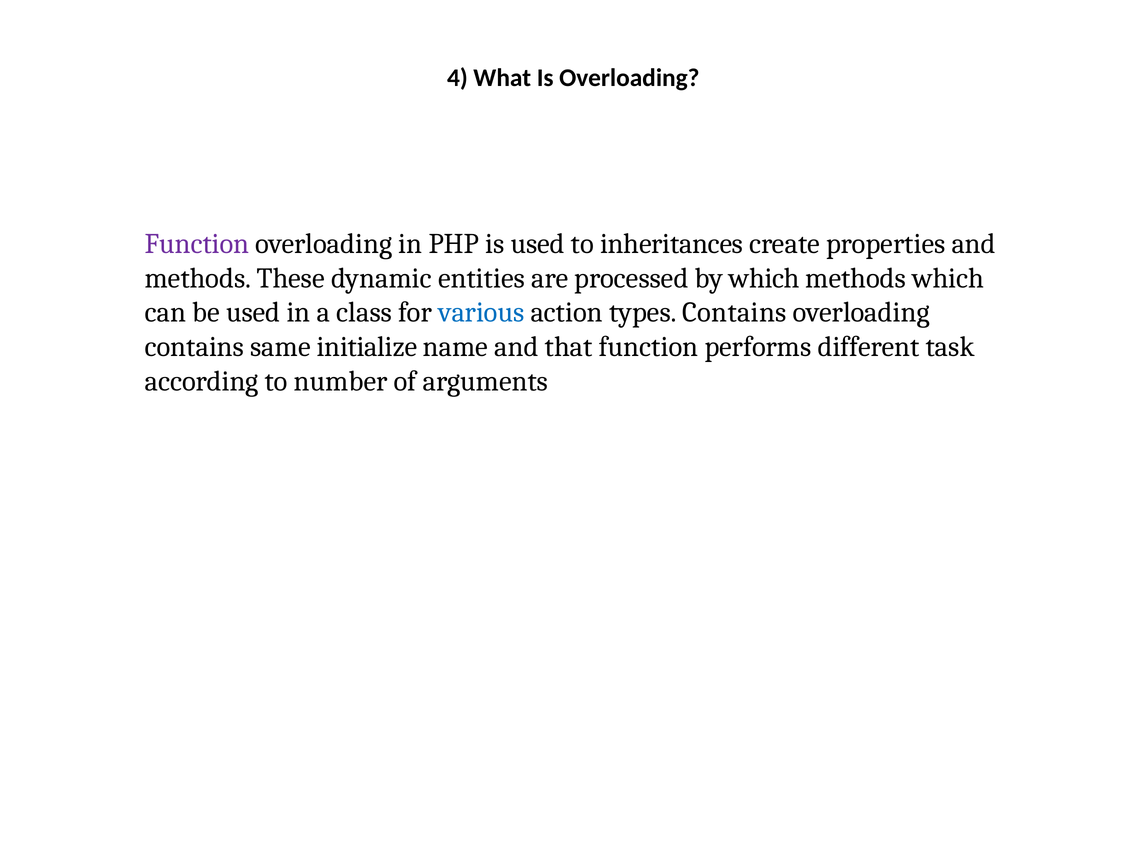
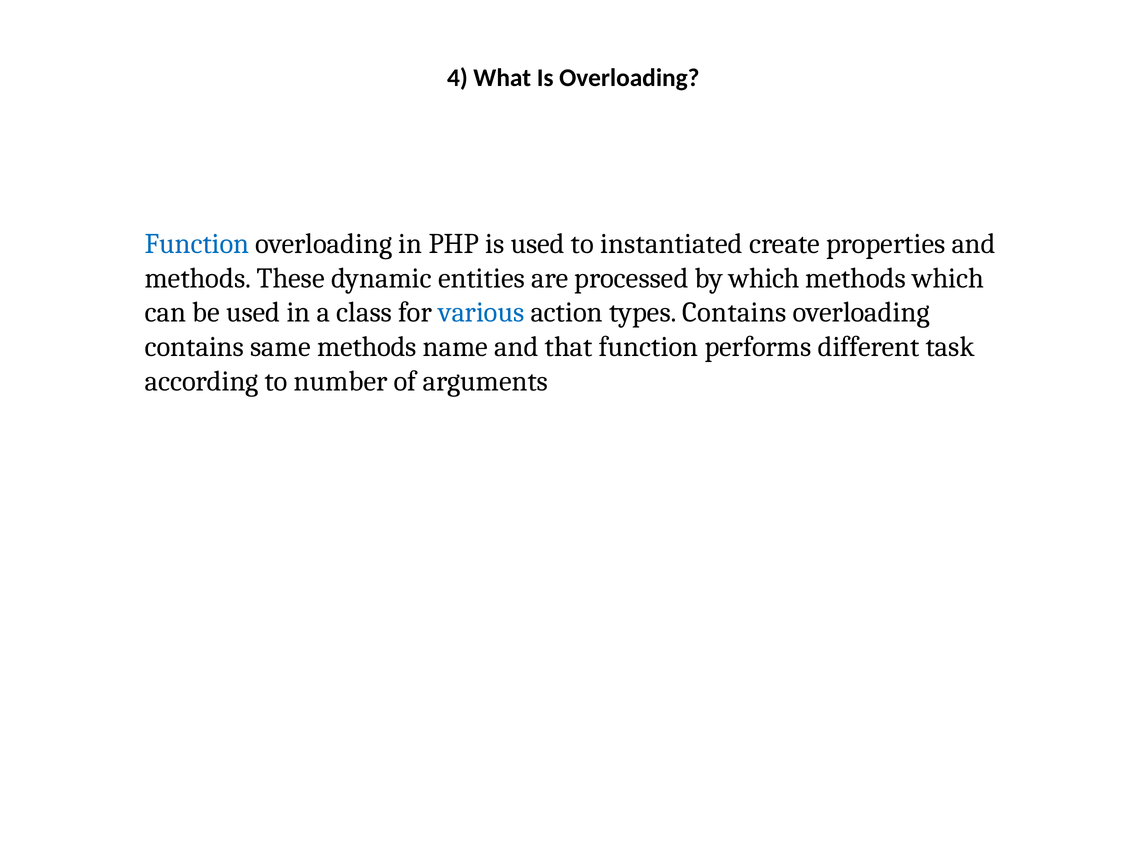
Function colour: purple -> blue (197, 244)
inheritances: inheritances -> instantiated (671, 244)
same initialize: initialize -> methods (367, 347)
